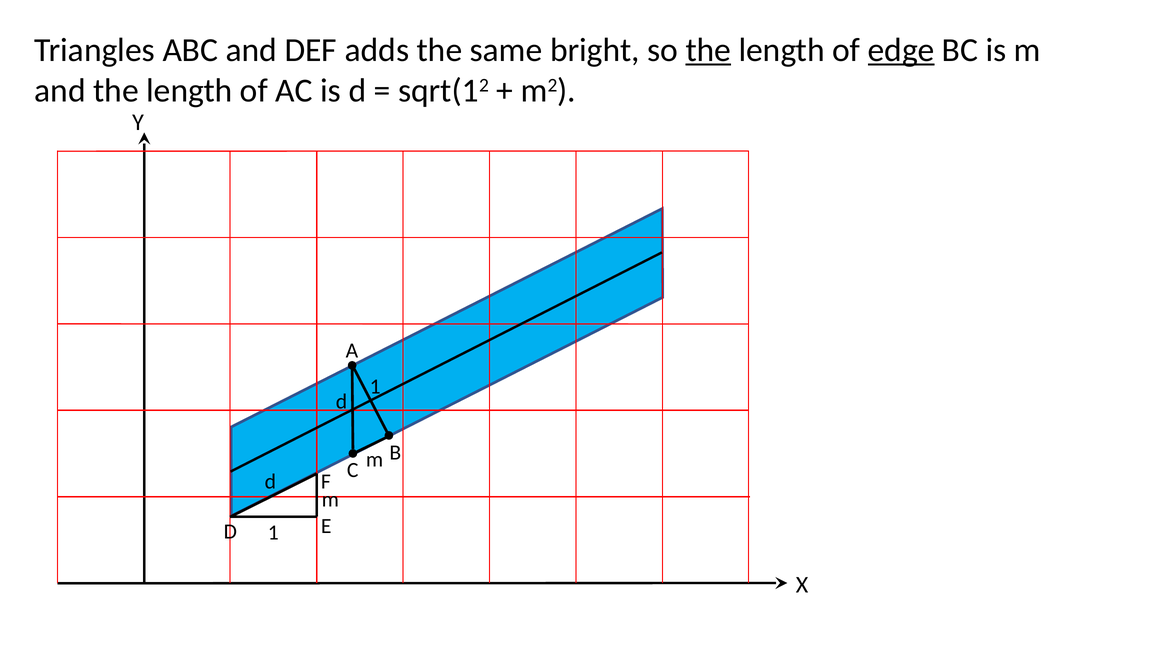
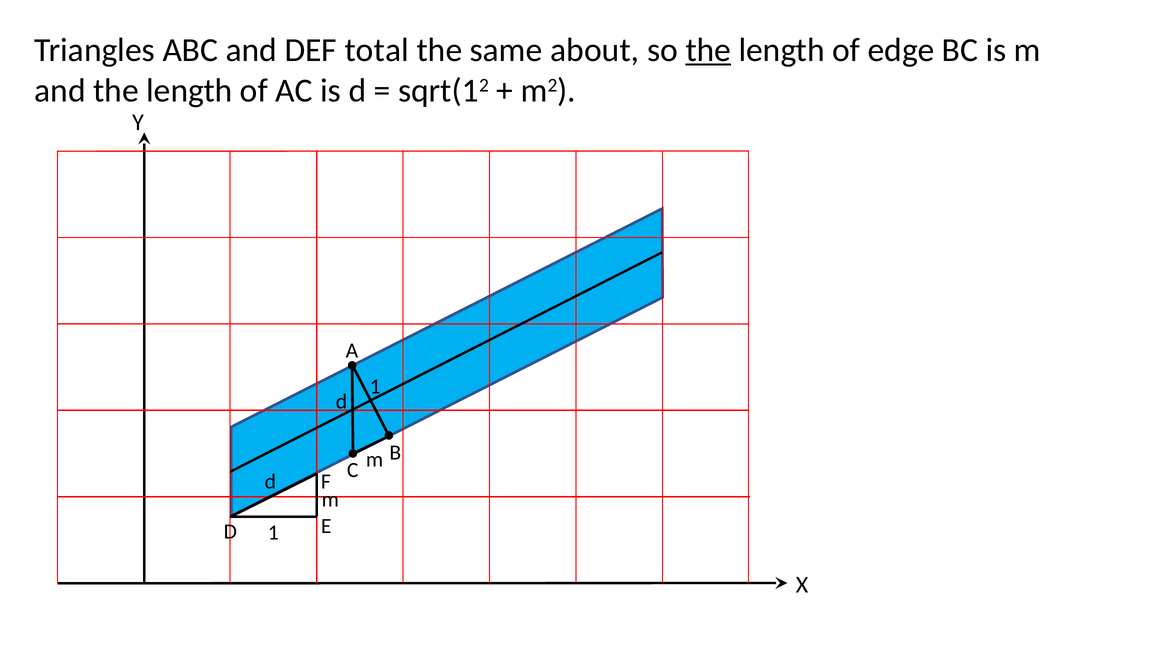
adds: adds -> total (377, 50)
bright: bright -> about (595, 50)
edge underline: present -> none (901, 50)
